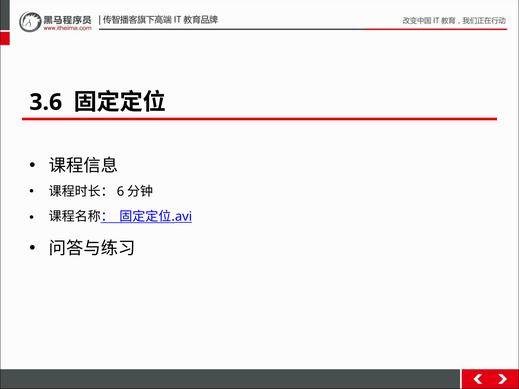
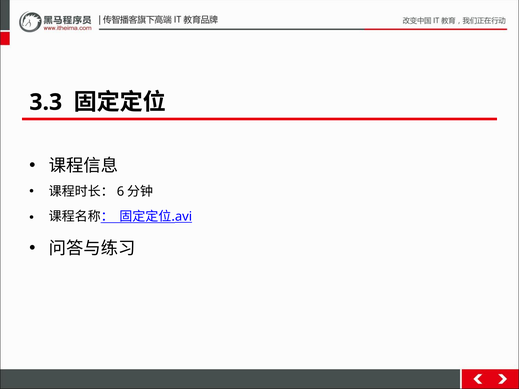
3.6: 3.6 -> 3.3 (46, 102)
